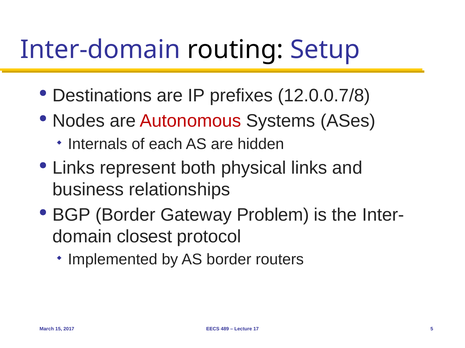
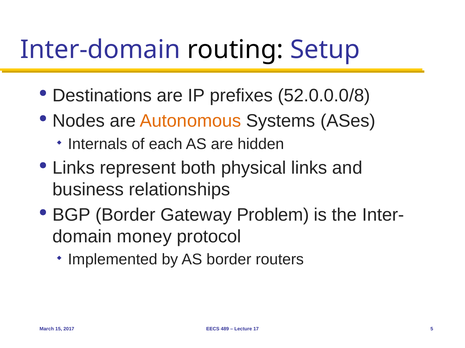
12.0.0.7/8: 12.0.0.7/8 -> 52.0.0.0/8 (324, 96)
Autonomous colour: red -> orange (191, 121)
closest: closest -> money (144, 237)
